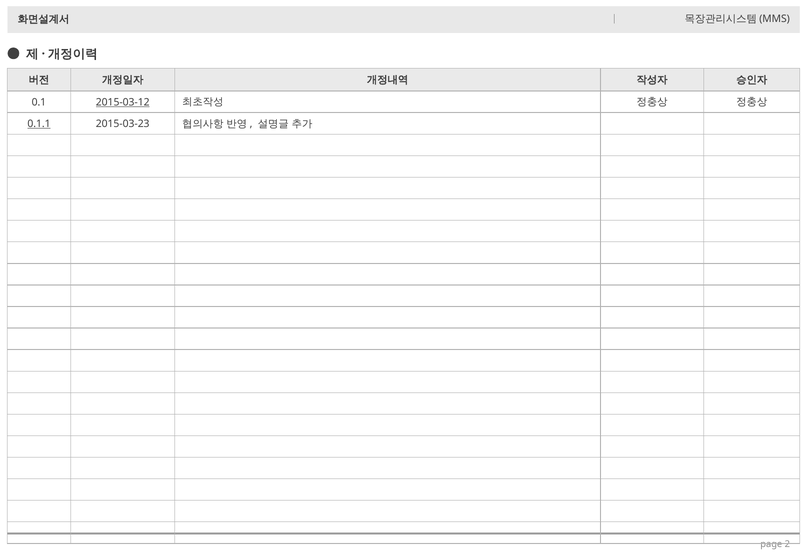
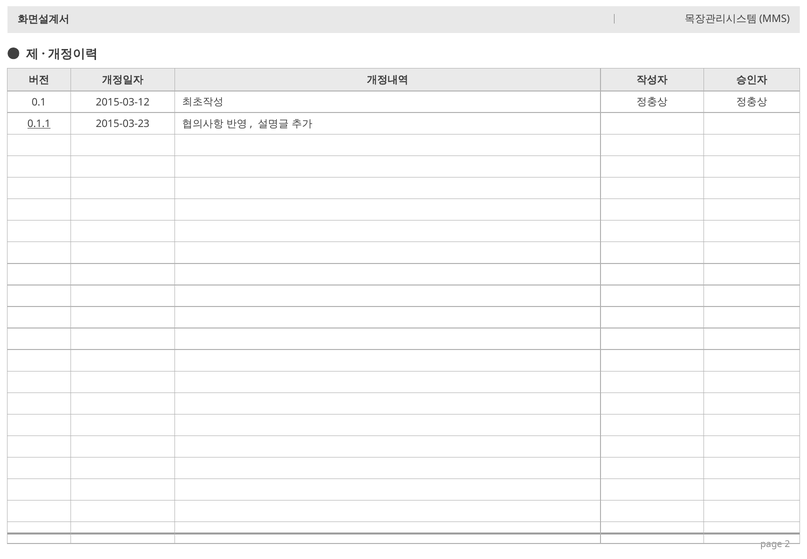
2015-03-12 underline: present -> none (123, 102)
